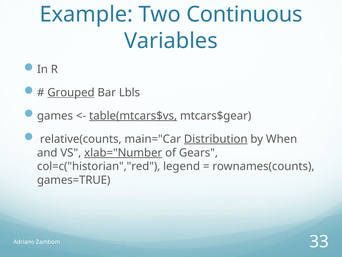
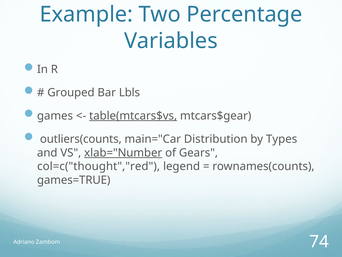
Continuous: Continuous -> Percentage (244, 14)
Grouped underline: present -> none (71, 92)
relative(counts: relative(counts -> outliers(counts (81, 139)
Distribution underline: present -> none (216, 139)
When: When -> Types (282, 139)
col=c("historian","red: col=c("historian","red -> col=c("thought","red (99, 166)
33: 33 -> 74 (319, 241)
